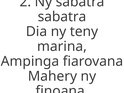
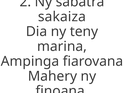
sabatra: sabatra -> sakaiza (62, 17)
